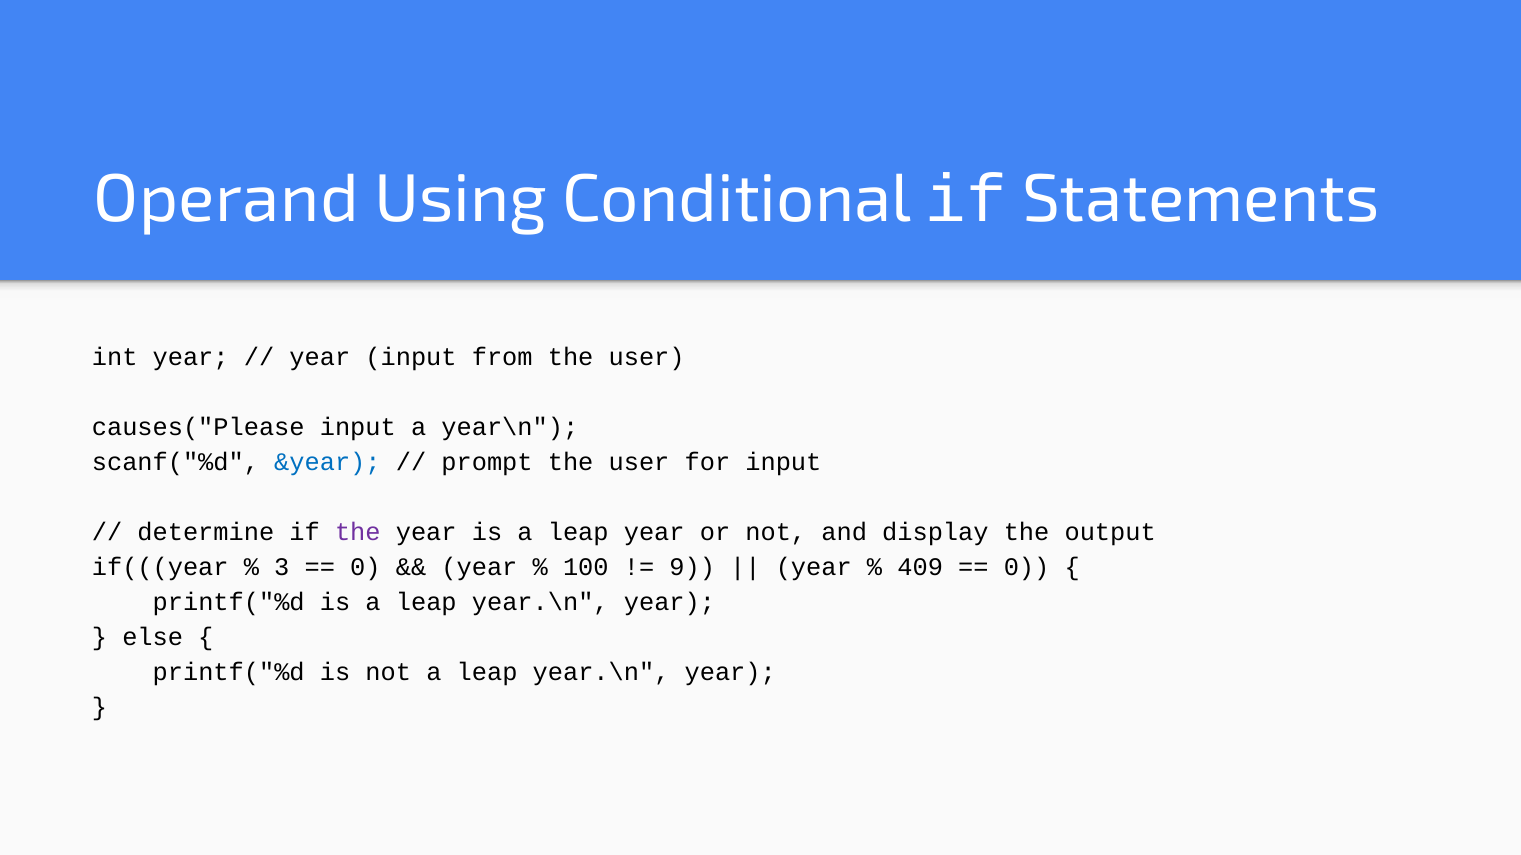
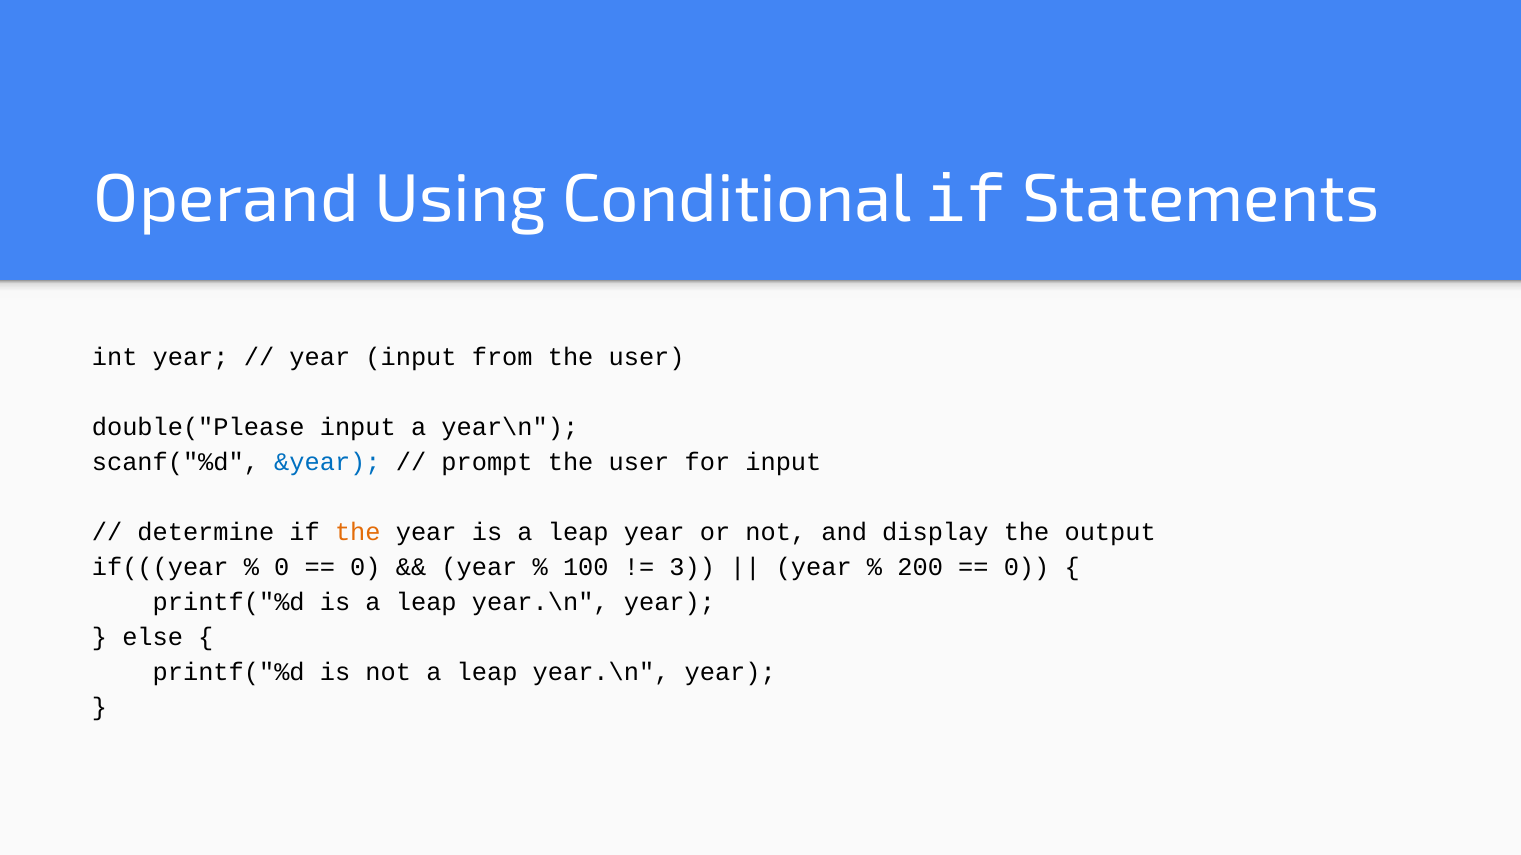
causes("Please: causes("Please -> double("Please (198, 427)
the colour: purple -> orange (358, 532)
3: 3 -> 0 (282, 567)
9: 9 -> 3 (692, 567)
409: 409 -> 200 (920, 567)
